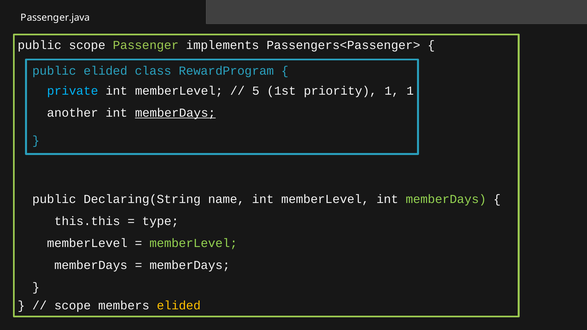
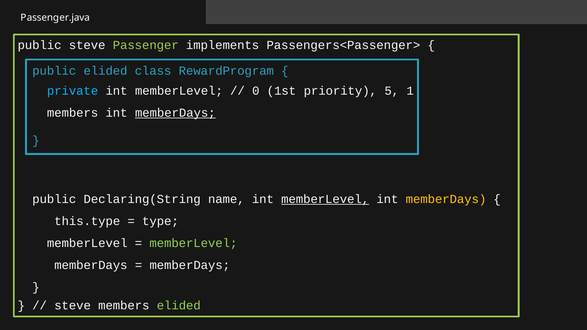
public scope: scope -> steve (87, 45)
5: 5 -> 0 (256, 91)
priority 1: 1 -> 5 (392, 91)
another: another -> members (73, 113)
memberLevel underline: none -> present (325, 199)
memberDays colour: light green -> yellow (446, 199)
this.this: this.this -> this.type (87, 221)
scope: scope -> steve (73, 306)
elided colour: yellow -> light green (179, 306)
